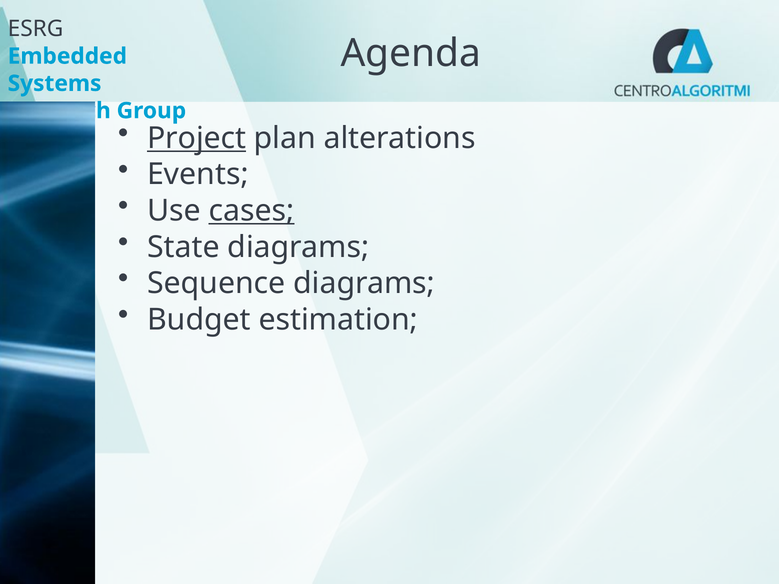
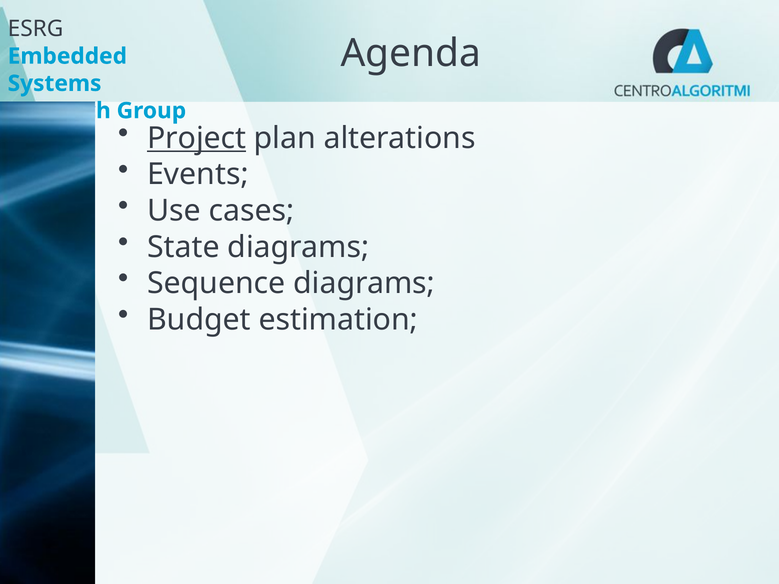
cases underline: present -> none (251, 211)
